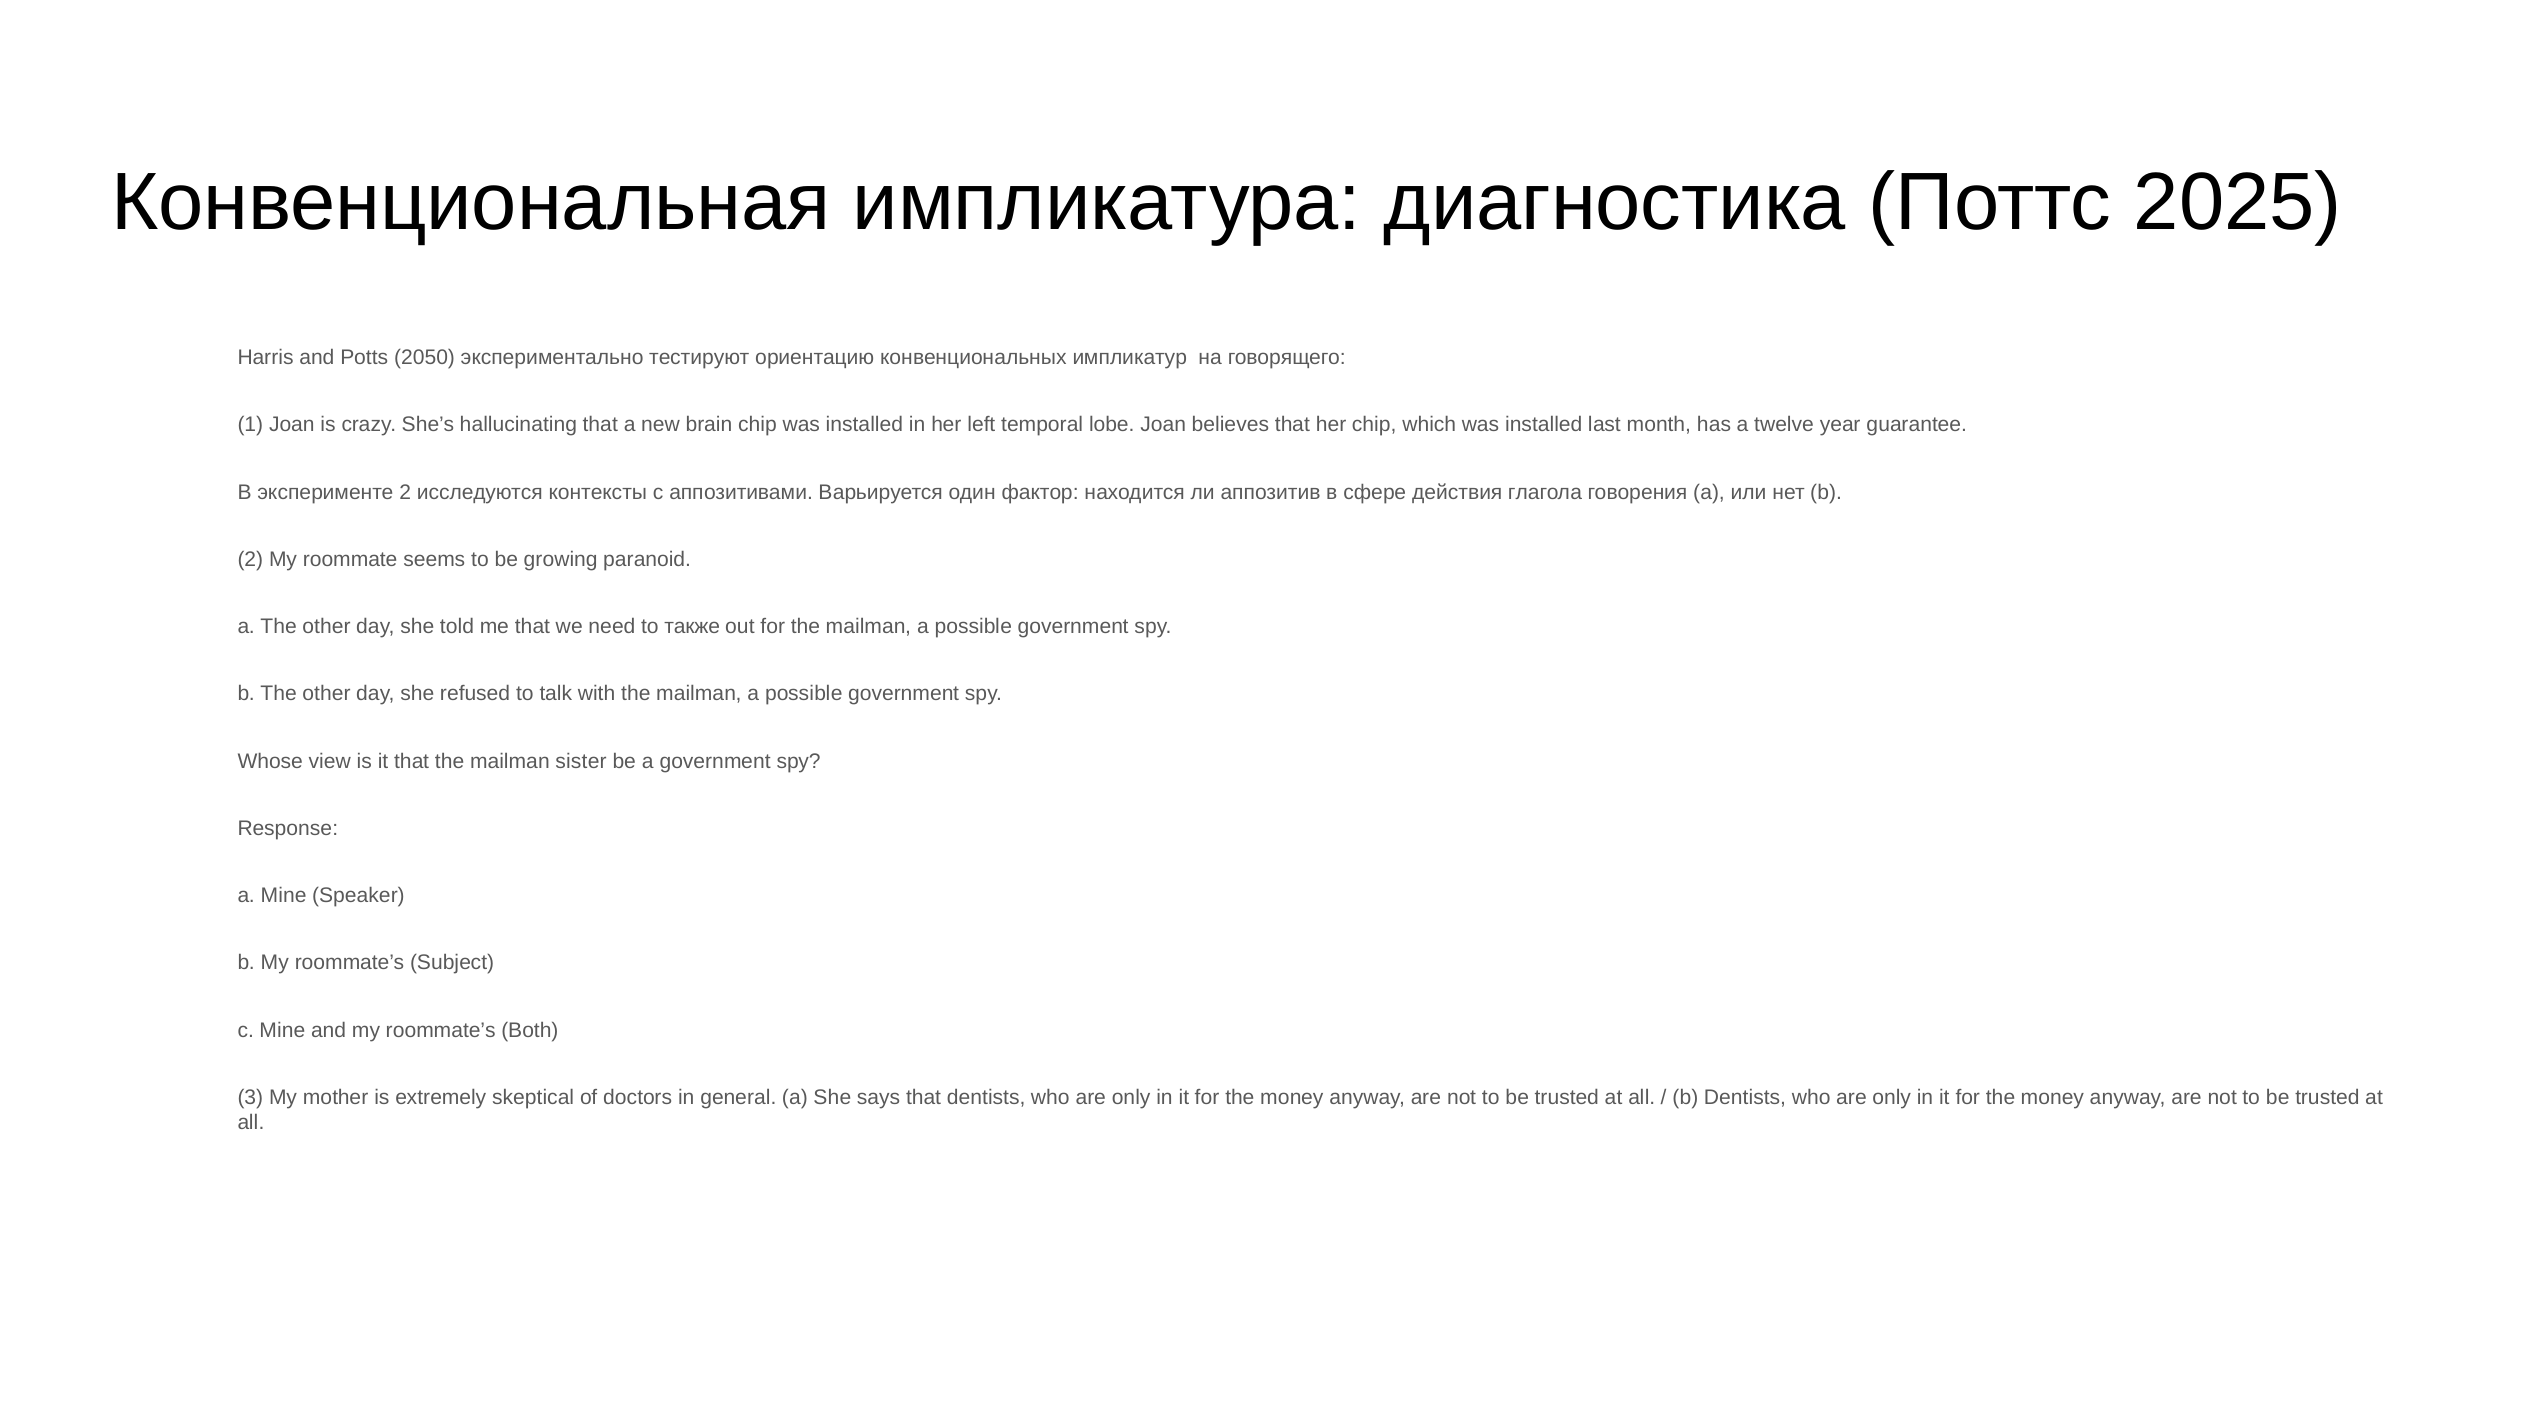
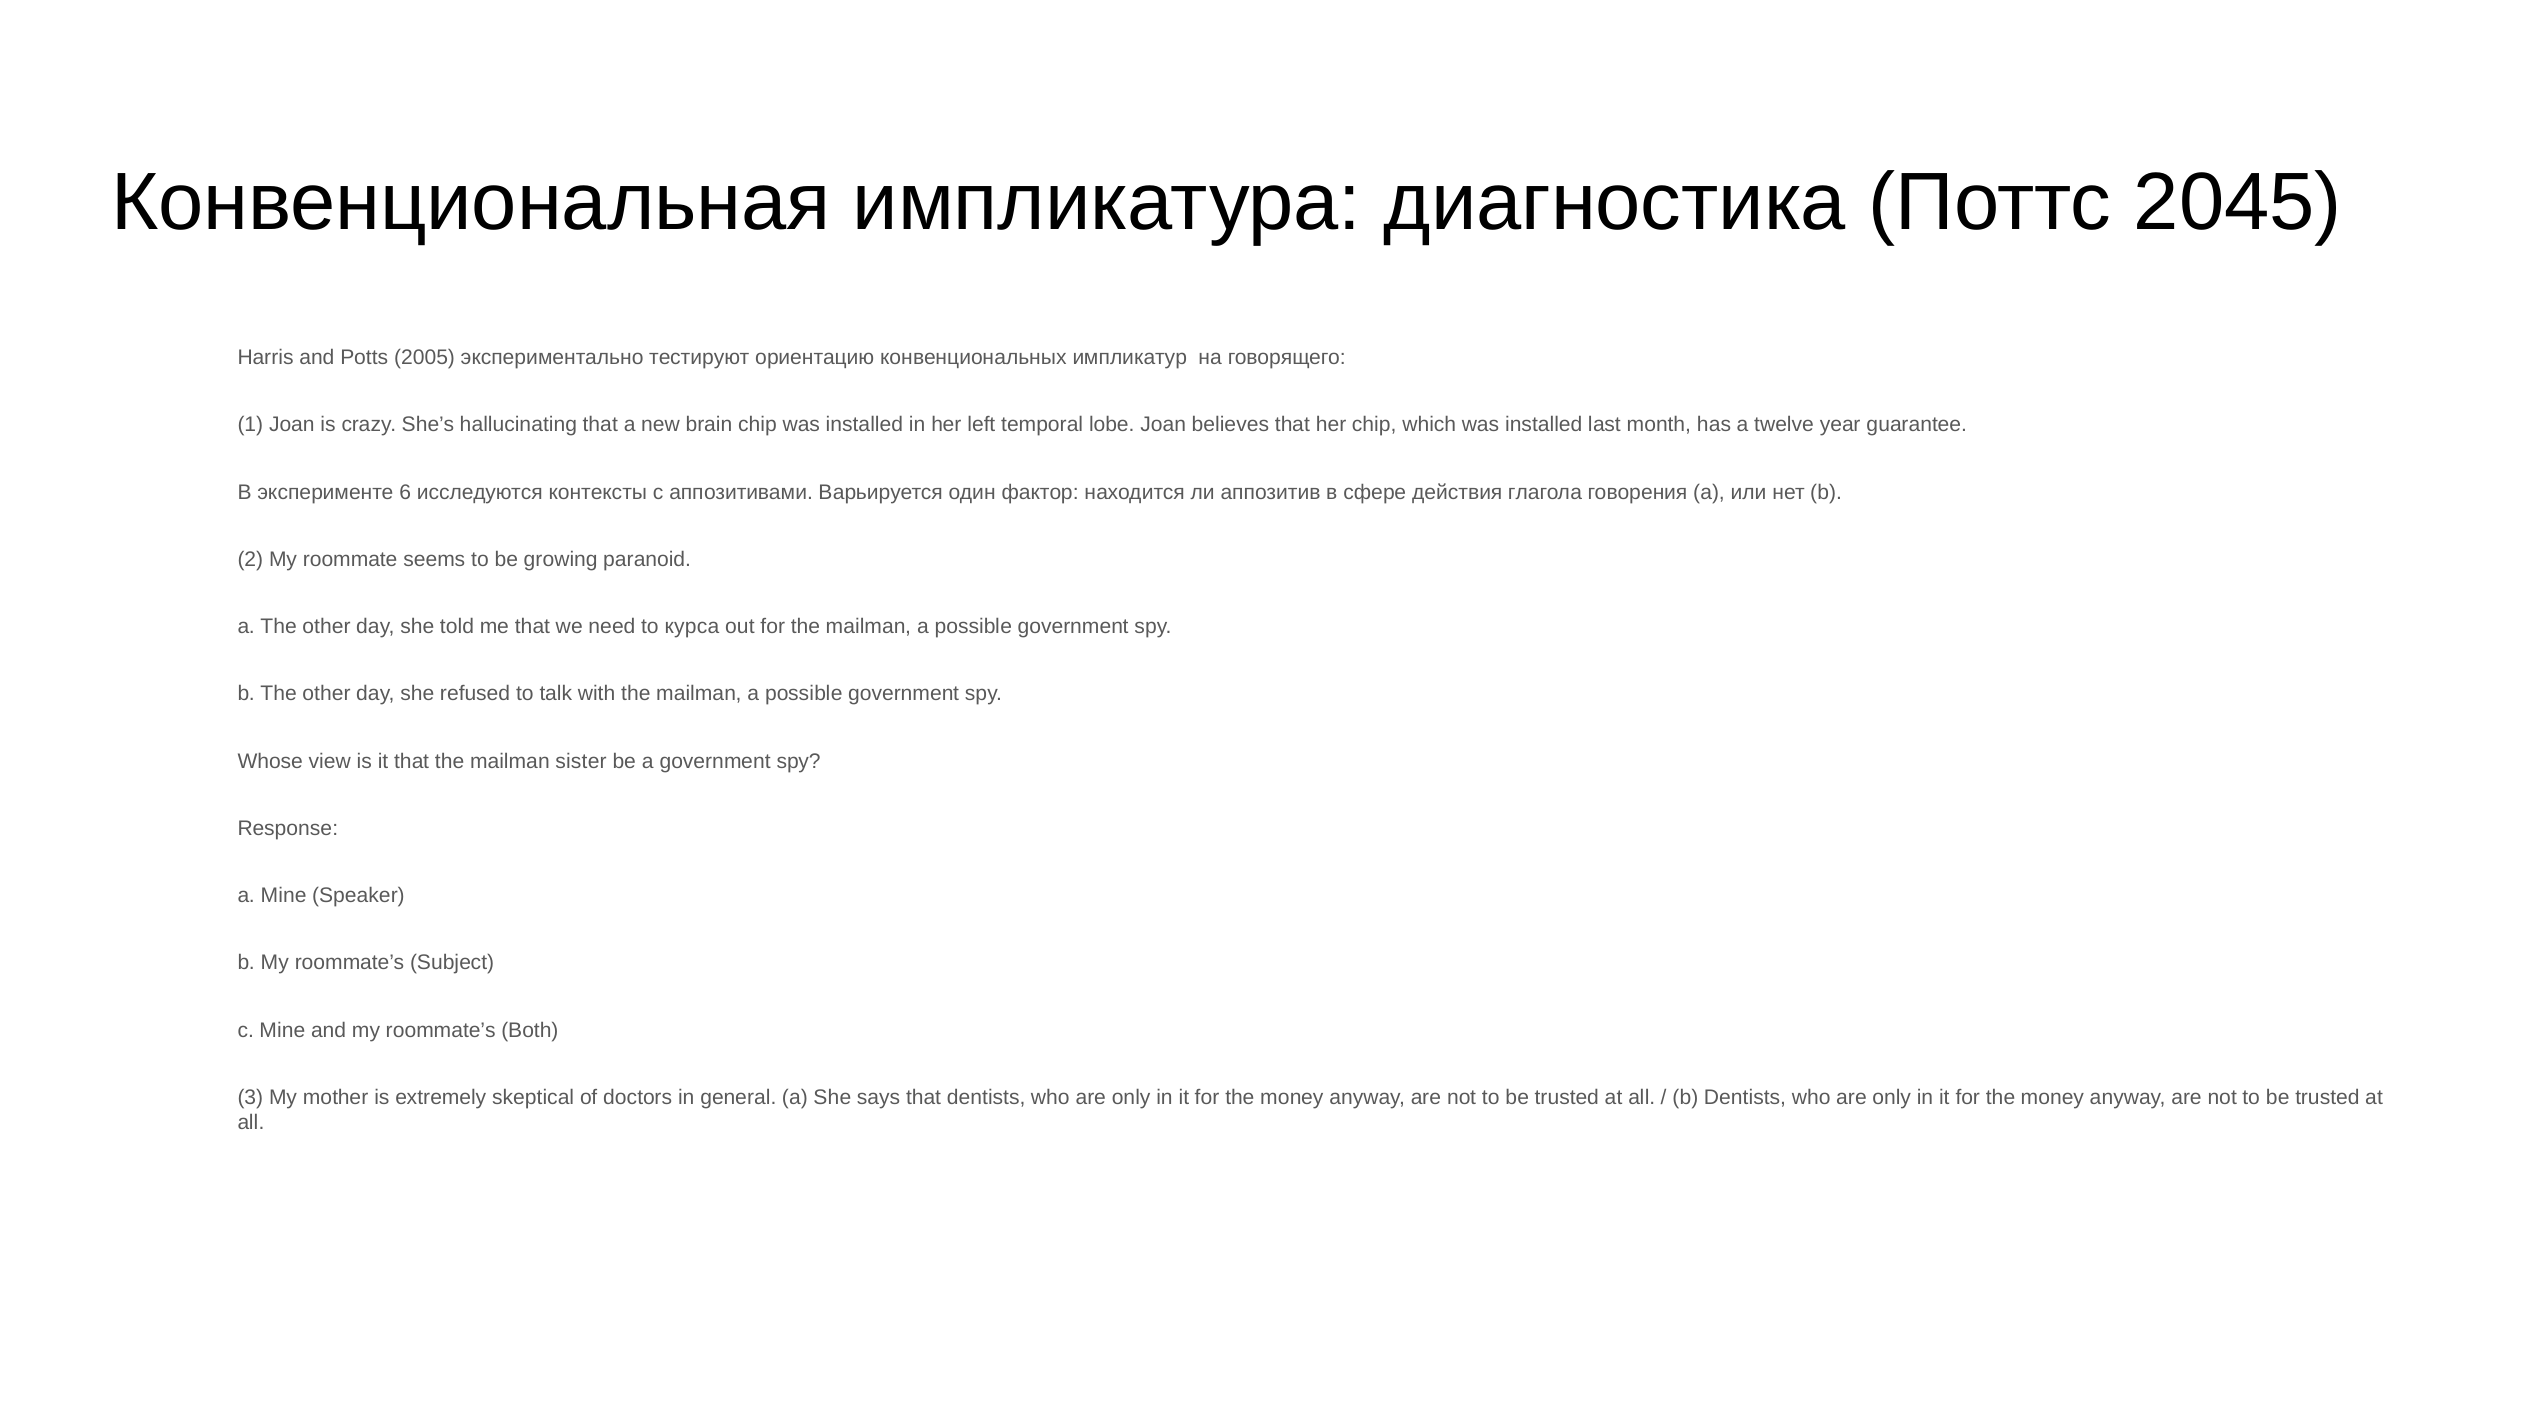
2025: 2025 -> 2045 (2238, 203)
2050: 2050 -> 2005 (425, 358)
эксперименте 2: 2 -> 6 (405, 492)
также: также -> курса (692, 627)
